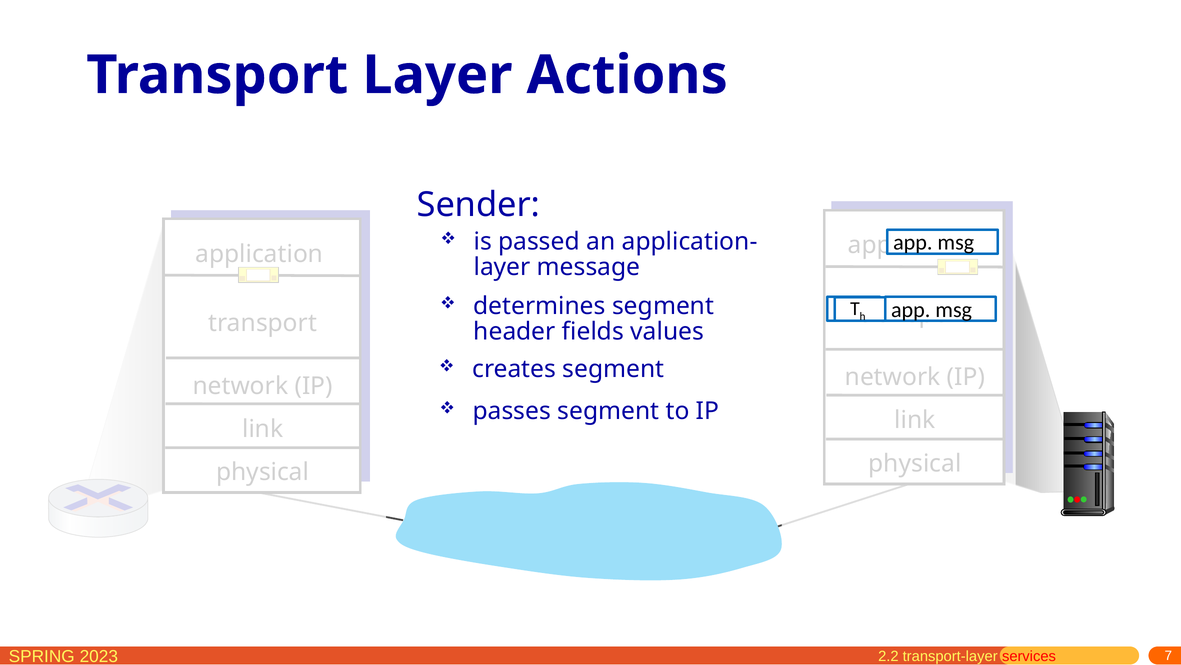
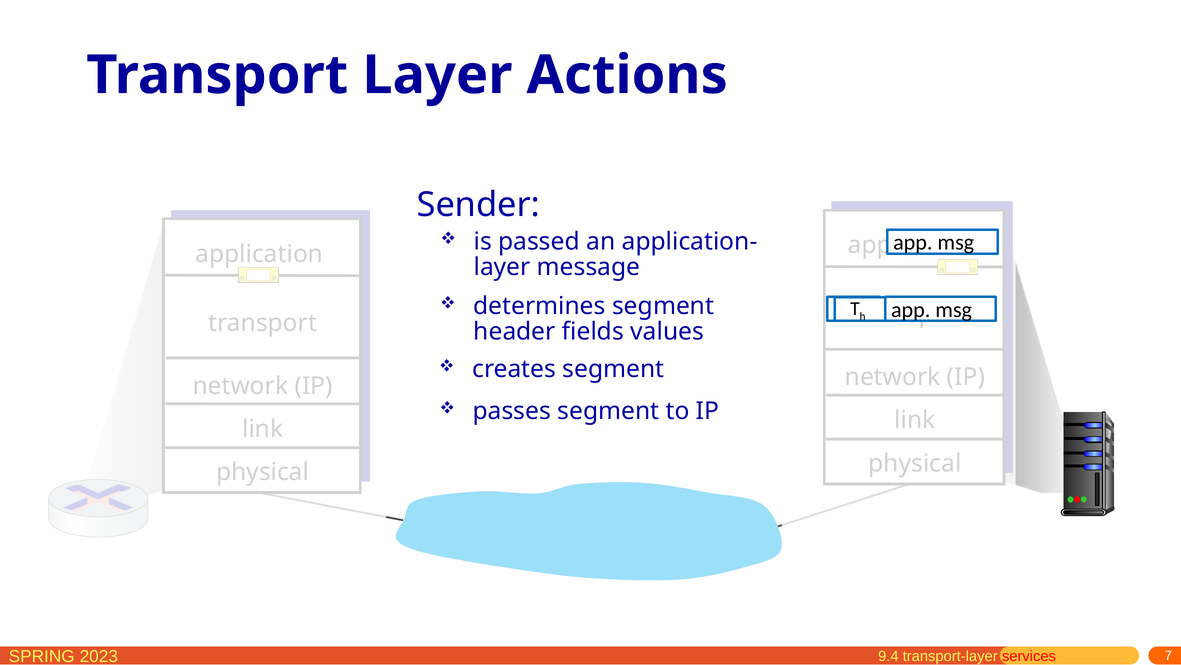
2.2: 2.2 -> 9.4 (888, 656)
